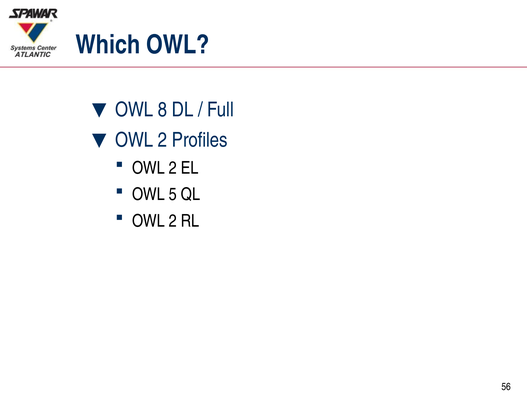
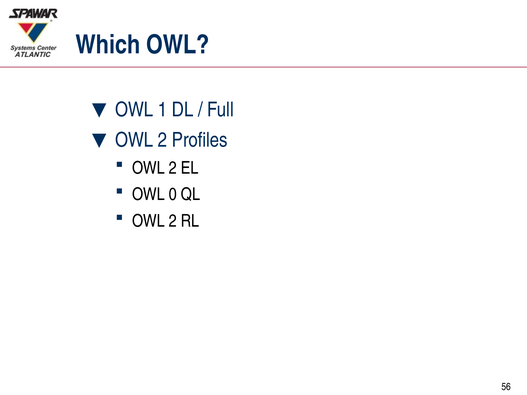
8: 8 -> 1 (163, 110)
5: 5 -> 0 (173, 195)
